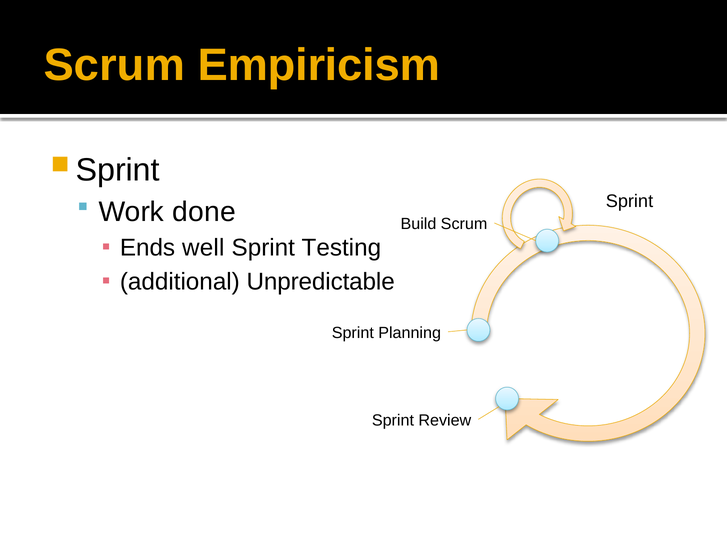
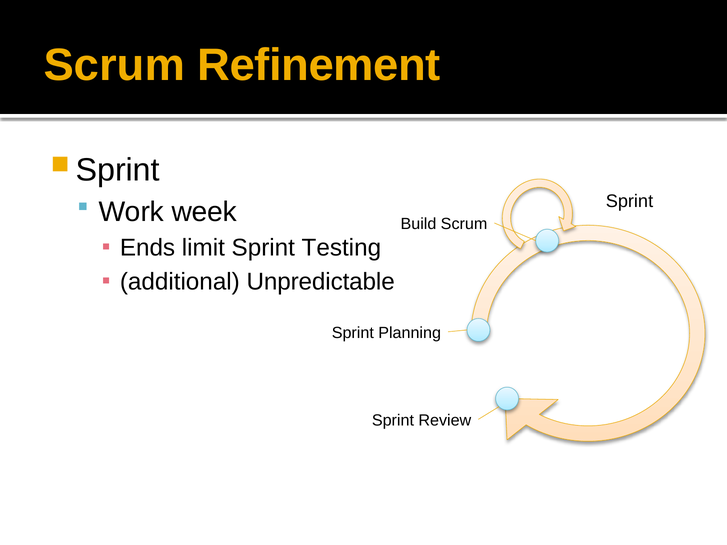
Empiricism: Empiricism -> Refinement (319, 65)
done: done -> week (204, 212)
well: well -> limit (203, 248)
